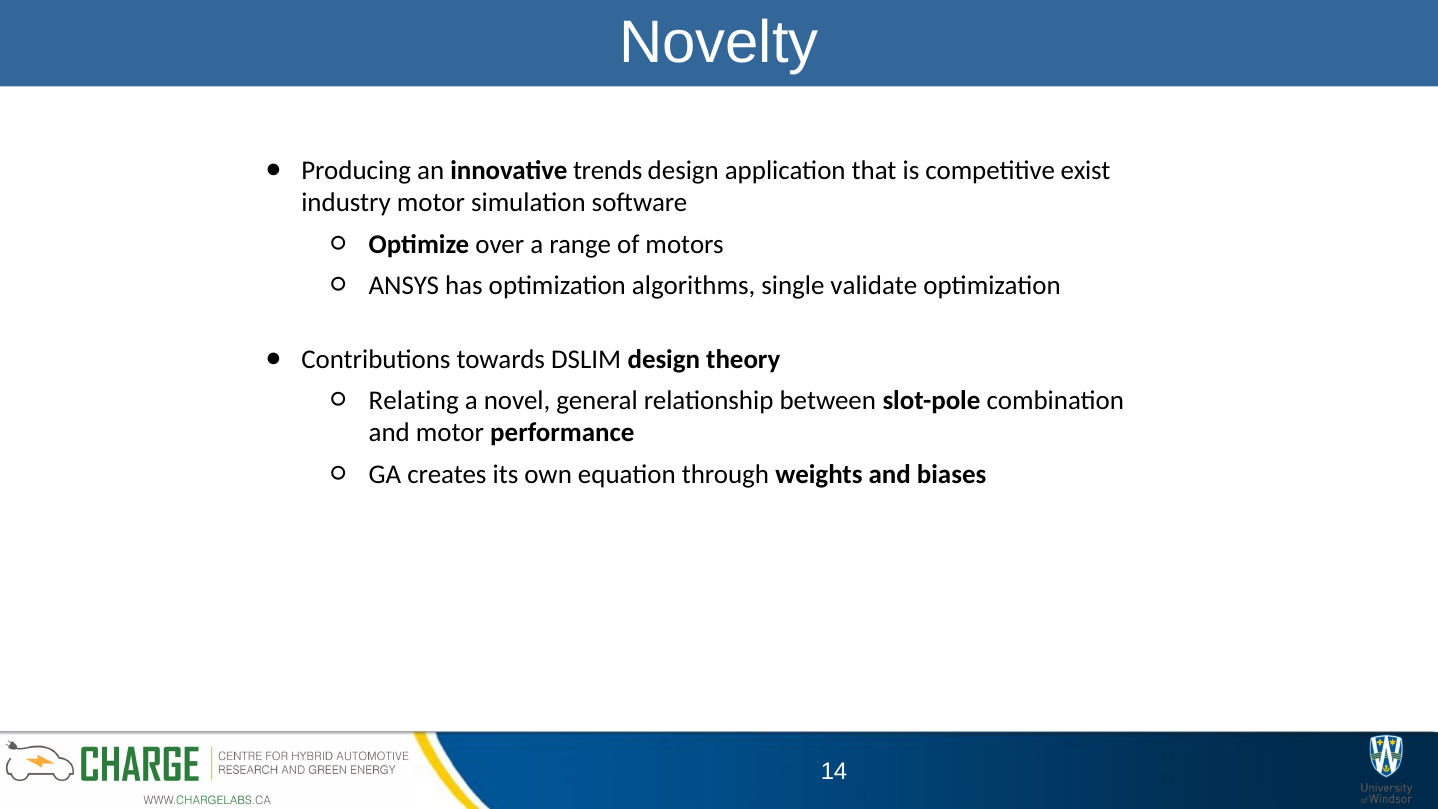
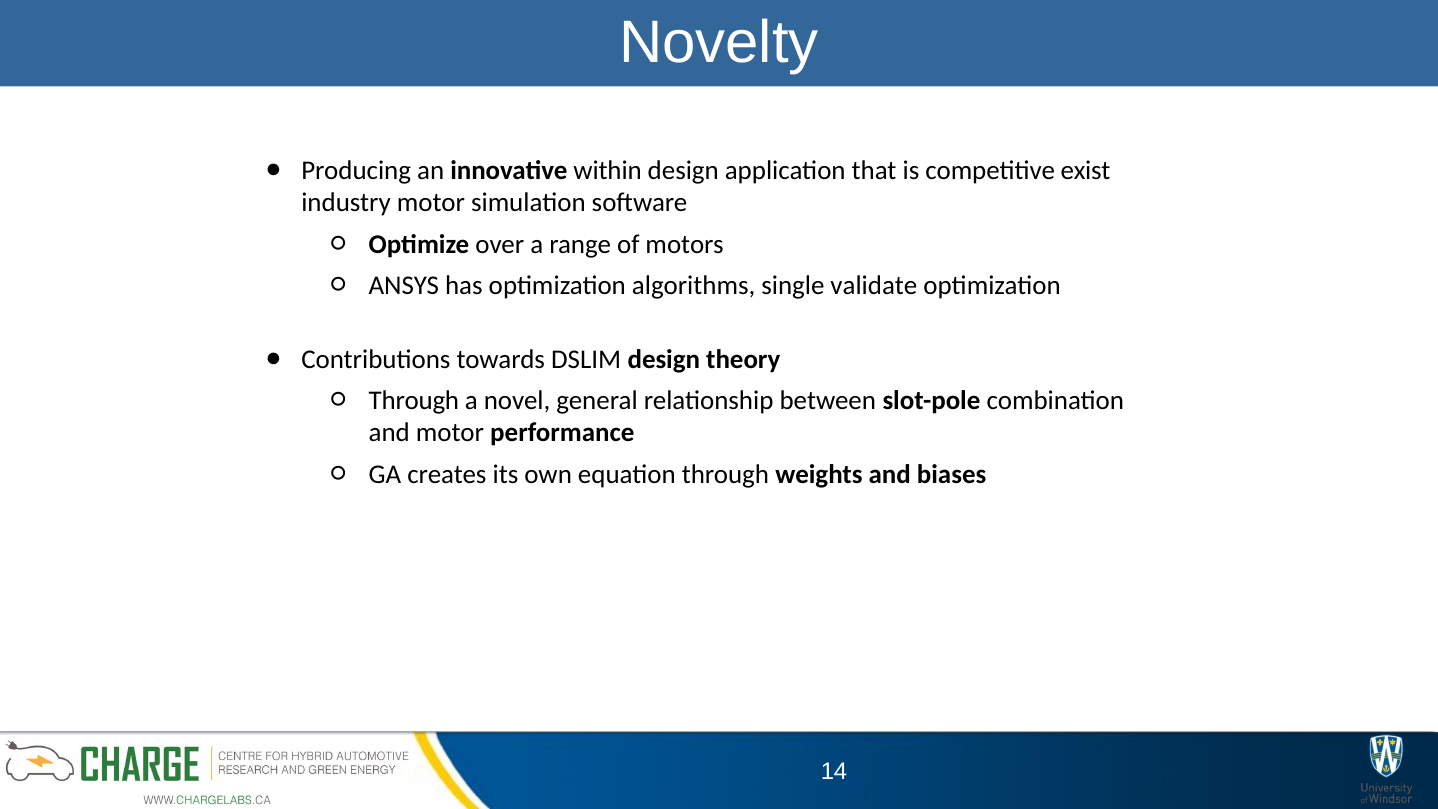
trends: trends -> within (608, 170)
Relating: Relating -> Through (414, 401)
